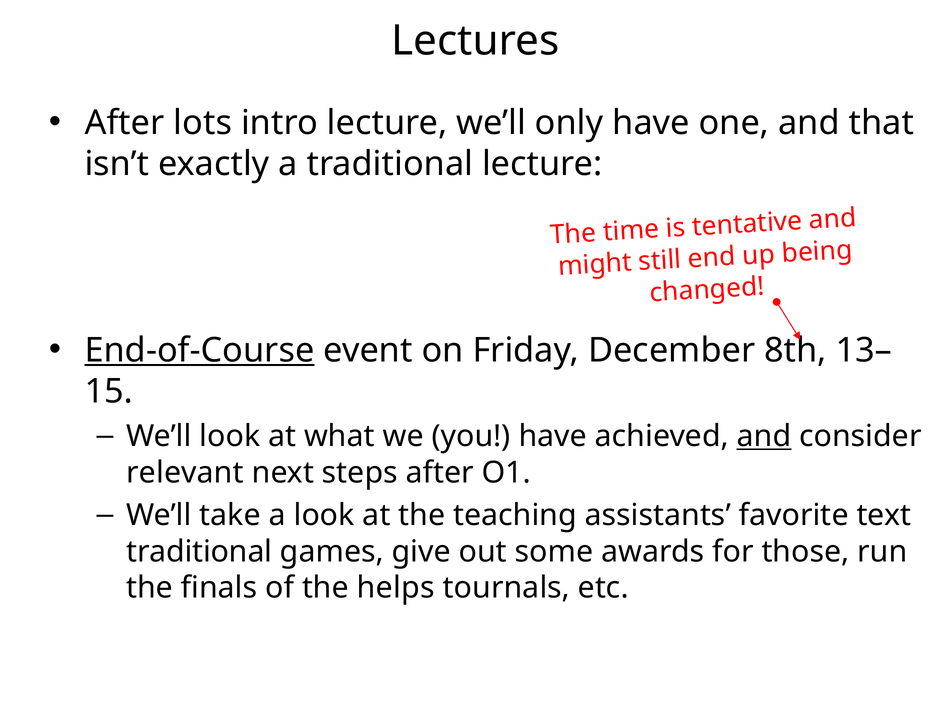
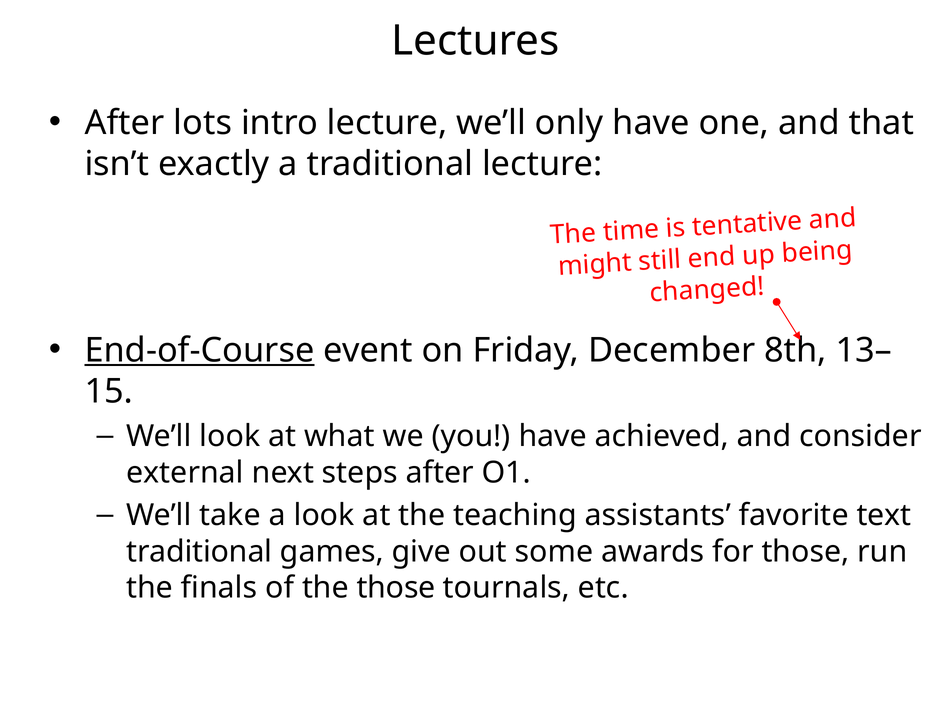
and underline: present -> none (764, 436)
relevant: relevant -> external (185, 473)
the helps: helps -> those (396, 588)
